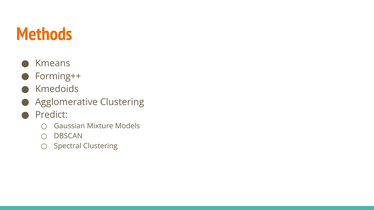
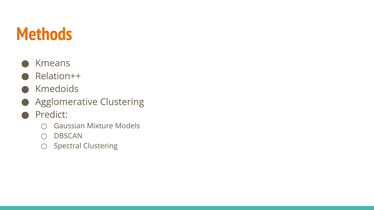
Forming++: Forming++ -> Relation++ (58, 76)
